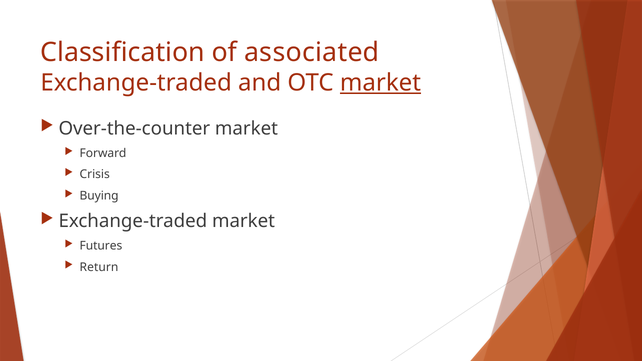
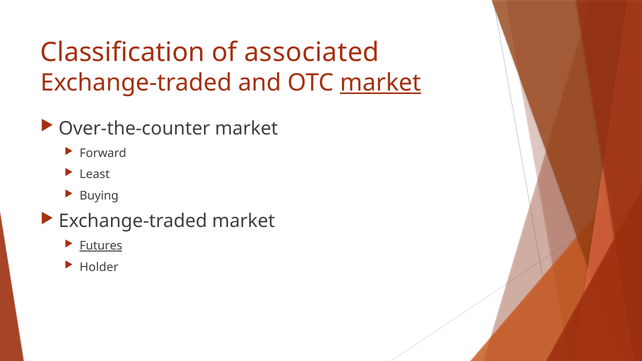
Crisis: Crisis -> Least (95, 175)
Futures underline: none -> present (101, 246)
Return: Return -> Holder (99, 267)
